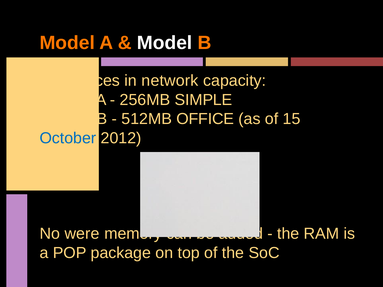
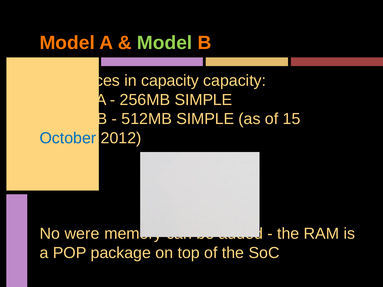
Model colour: white -> light green (165, 43)
in network: network -> capacity (170, 81)
512MB OFFICE: OFFICE -> SIMPLE (205, 119)
